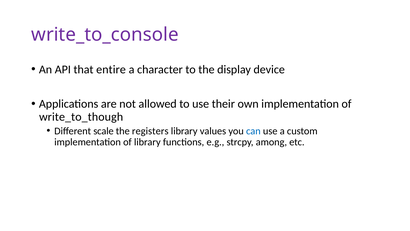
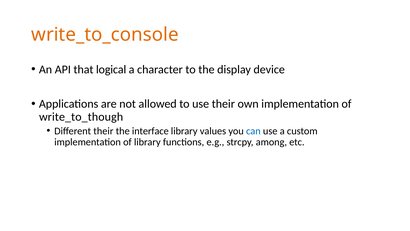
write_to_console colour: purple -> orange (105, 34)
entire: entire -> logical (111, 69)
Different scale: scale -> their (103, 131)
registers: registers -> interface (150, 131)
